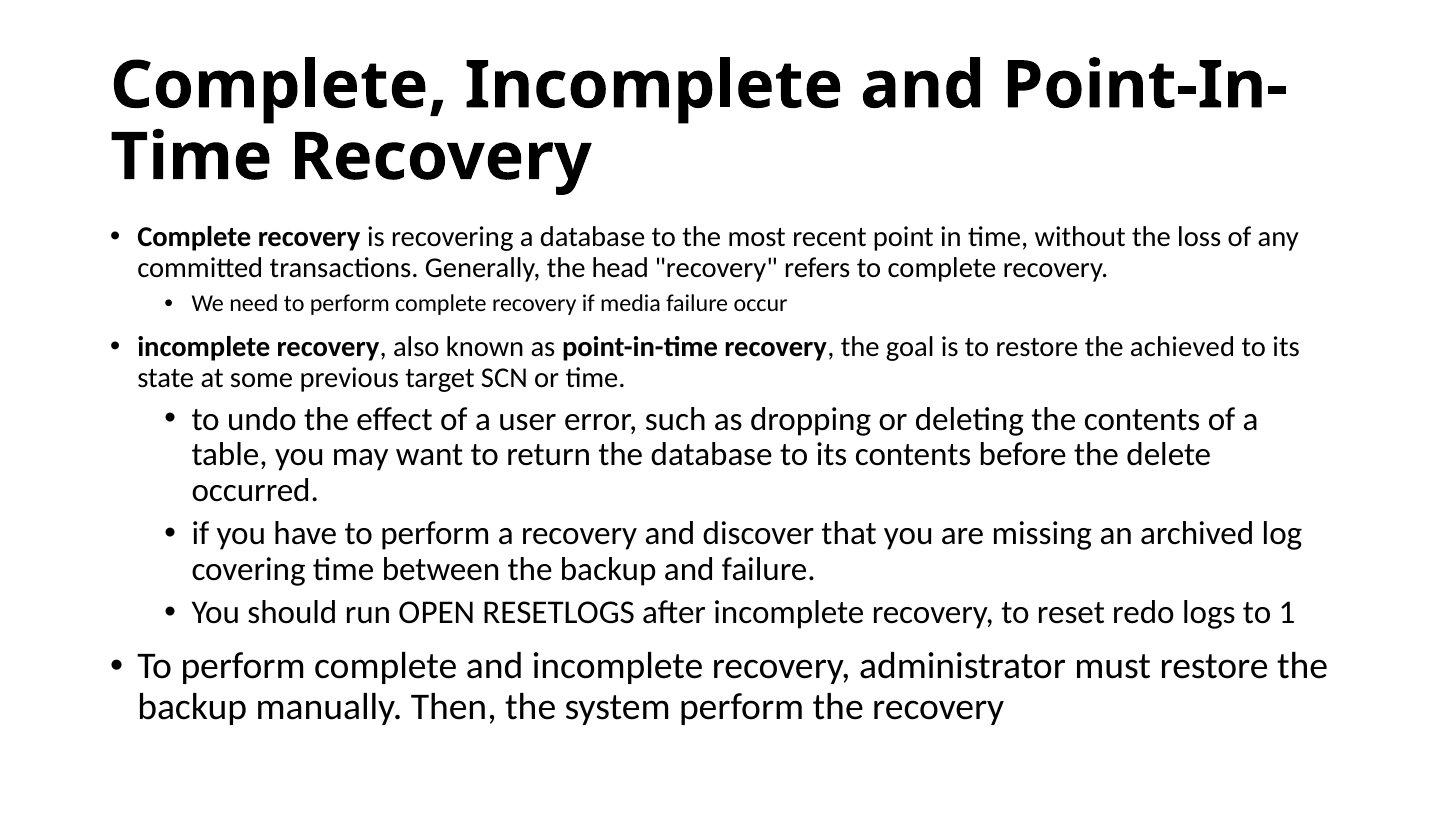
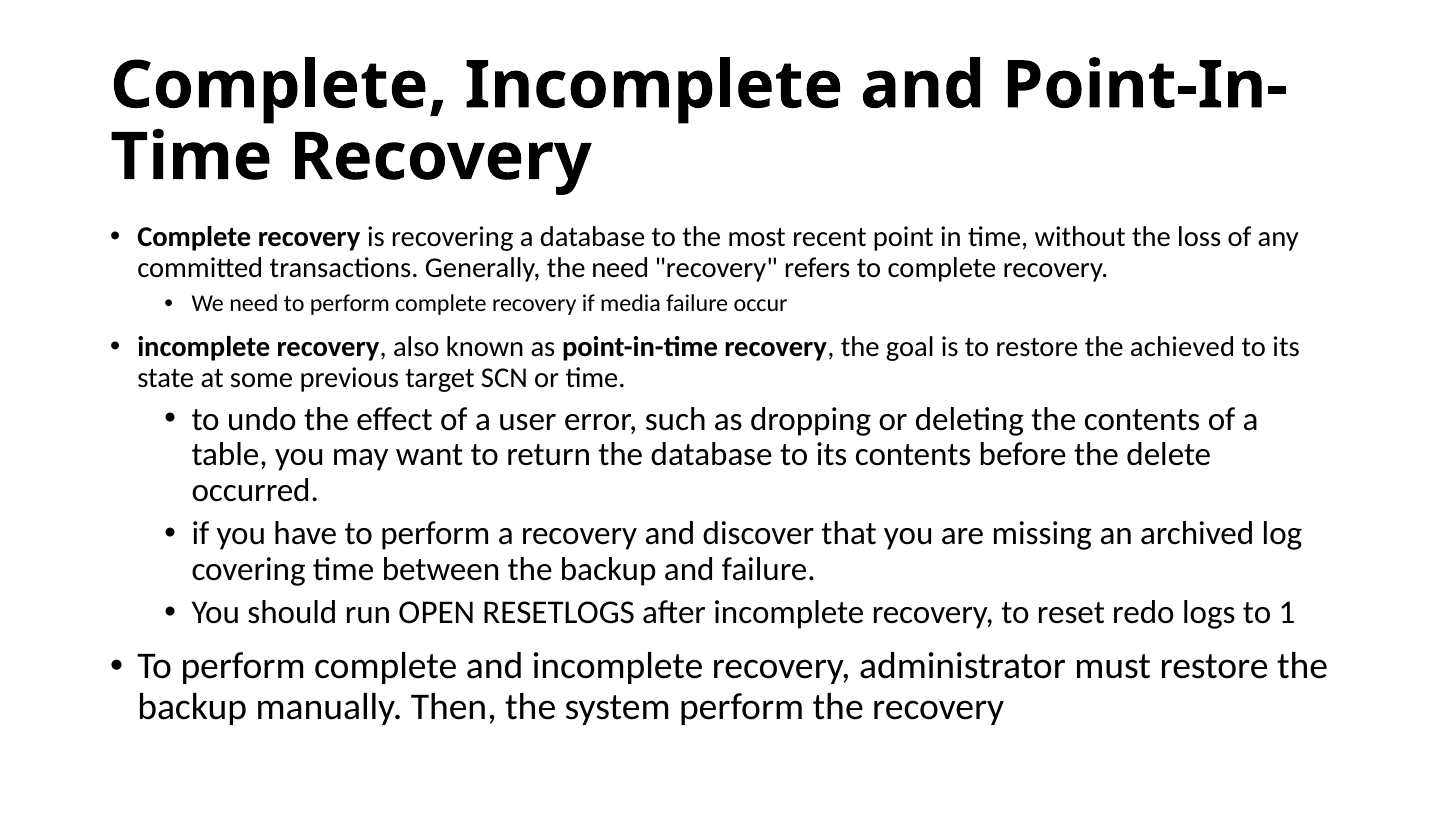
the head: head -> need (620, 268)
